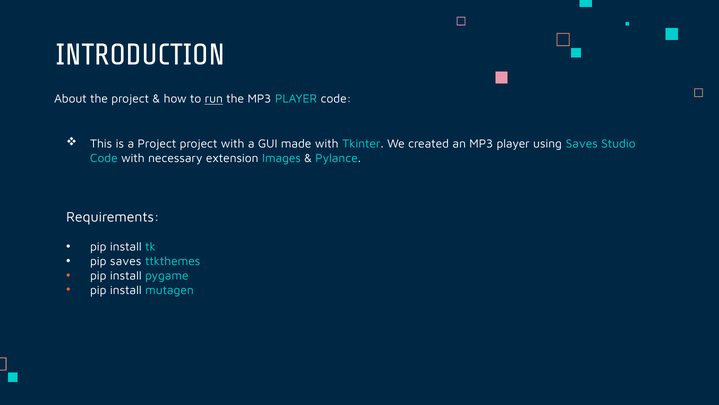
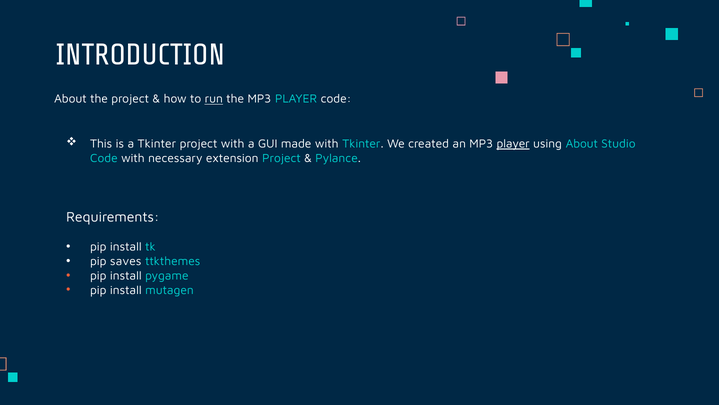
a Project: Project -> Tkinter (157, 144)
player underline: none -> present (513, 144)
using Saves: Saves -> About (582, 144)
extension Images: Images -> Project (281, 158)
